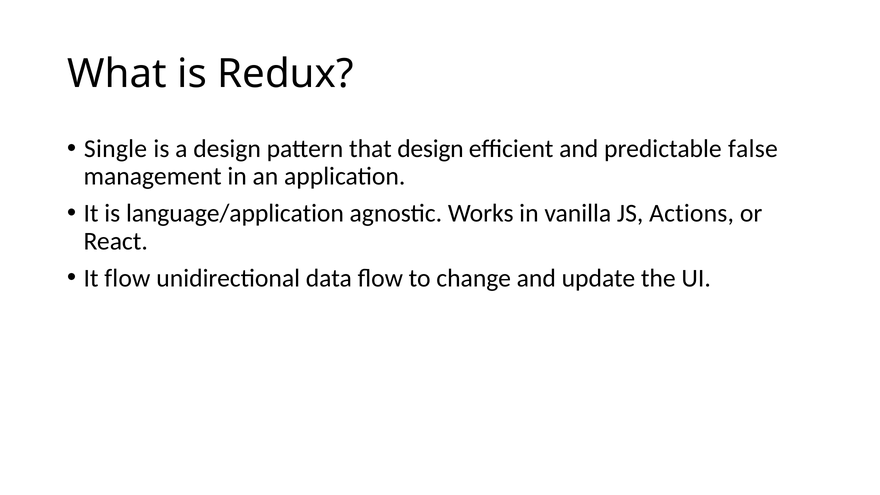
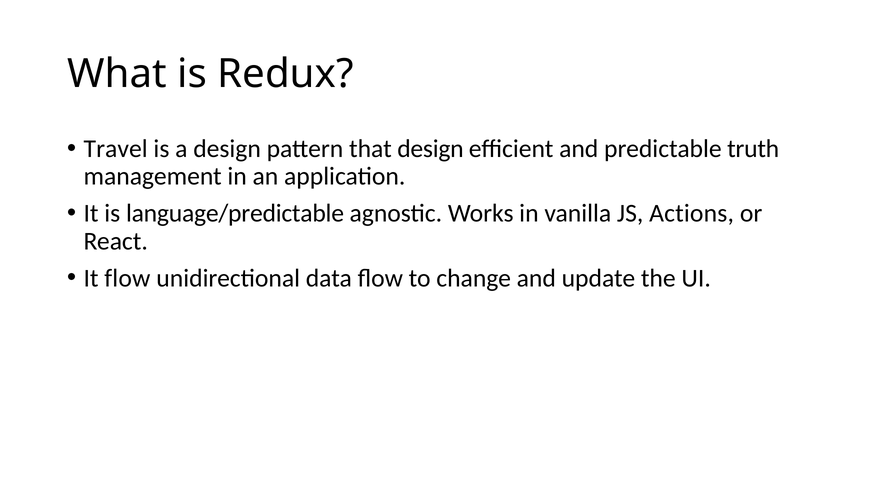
Single: Single -> Travel (116, 149)
false: false -> truth (753, 149)
language/application: language/application -> language/predictable (235, 213)
